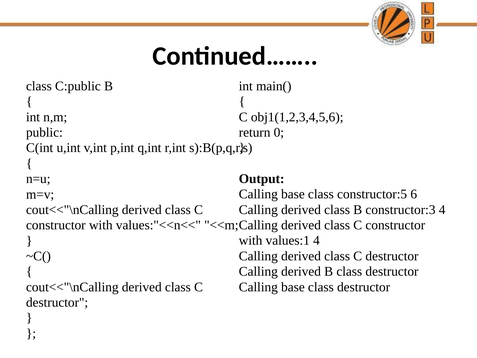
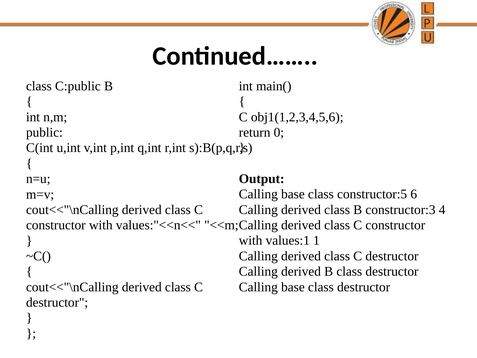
values:1 4: 4 -> 1 (316, 240)
